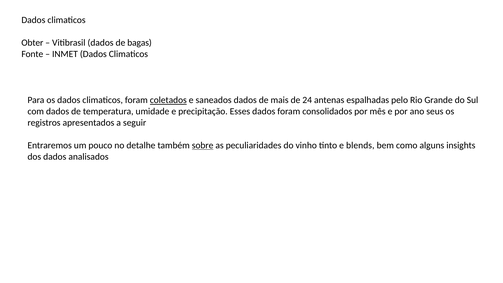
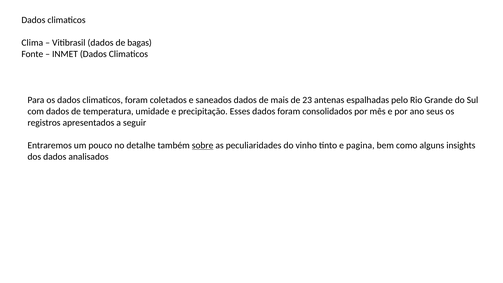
Obter: Obter -> Clima (32, 43)
coletados underline: present -> none (168, 100)
24: 24 -> 23 (307, 100)
blends: blends -> pagina (360, 145)
